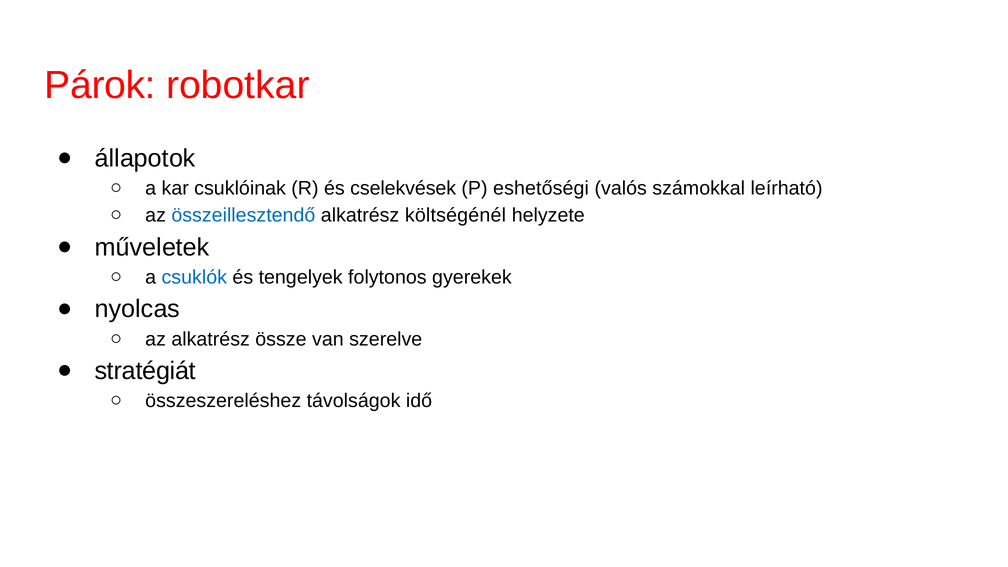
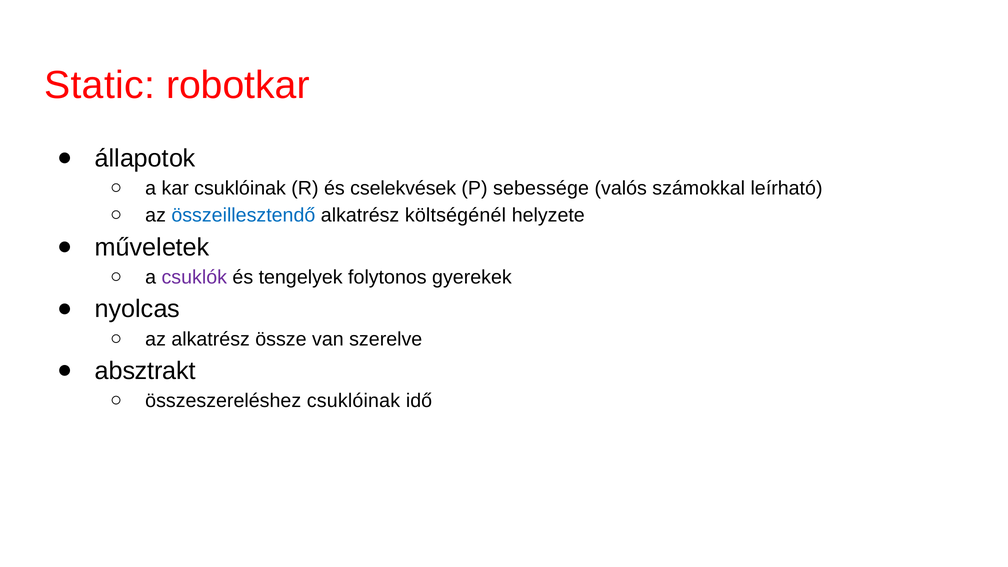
Párok: Párok -> Static (100, 85)
eshetőségi: eshetőségi -> sebessége (541, 189)
csuklók colour: blue -> purple (194, 277)
stratégiát: stratégiát -> absztrakt (145, 371)
összeszereléshez távolságok: távolságok -> csuklóinak (353, 401)
